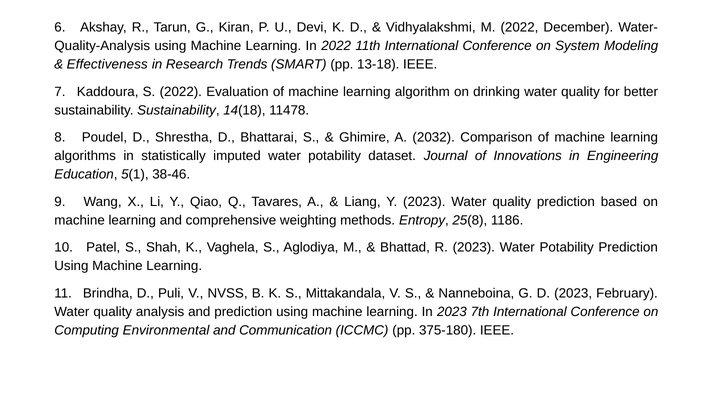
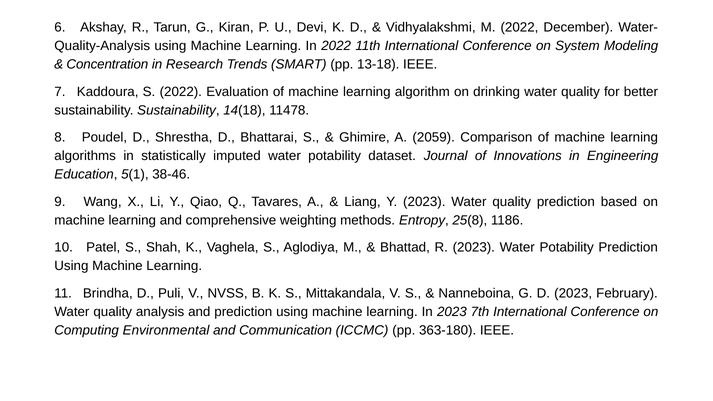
Effectiveness: Effectiveness -> Concentration (107, 64)
2032: 2032 -> 2059 (434, 137)
375-180: 375-180 -> 363-180 (448, 330)
